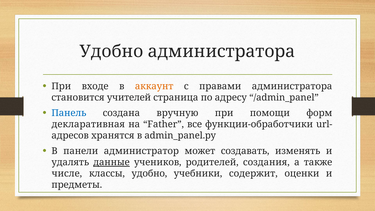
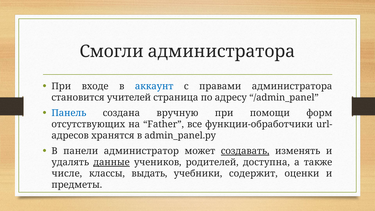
Удобно: Удобно -> Смогли (112, 51)
аккаунт colour: orange -> blue (154, 86)
декларативная: декларативная -> отсутствующих (88, 124)
создавать underline: none -> present (245, 151)
создания: создания -> доступна (266, 162)
классы удобно: удобно -> выдать (149, 174)
